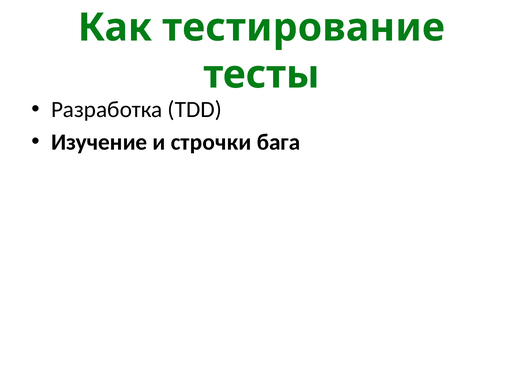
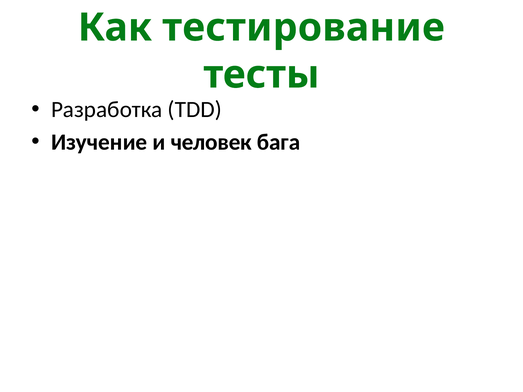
строчки: строчки -> человек (211, 142)
